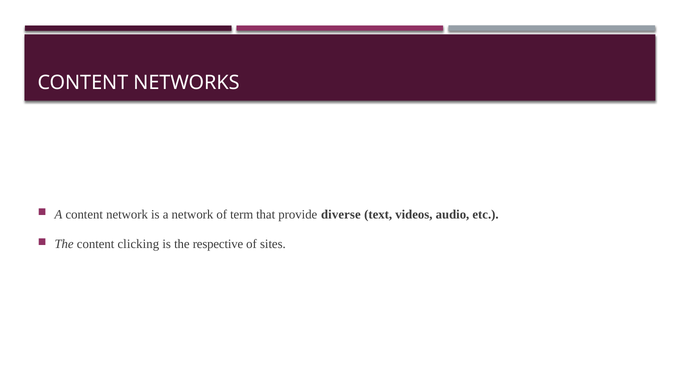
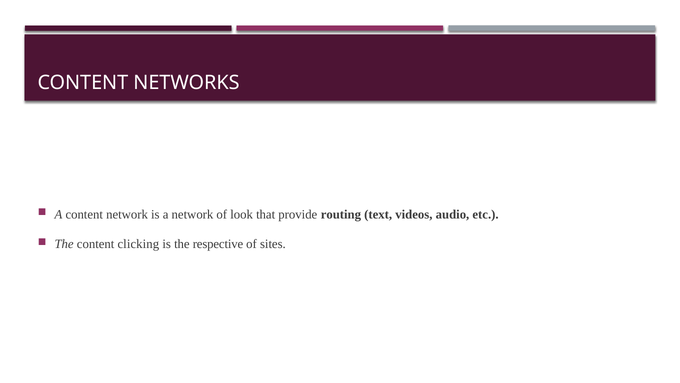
term: term -> look (242, 214)
diverse: diverse -> routing (341, 214)
